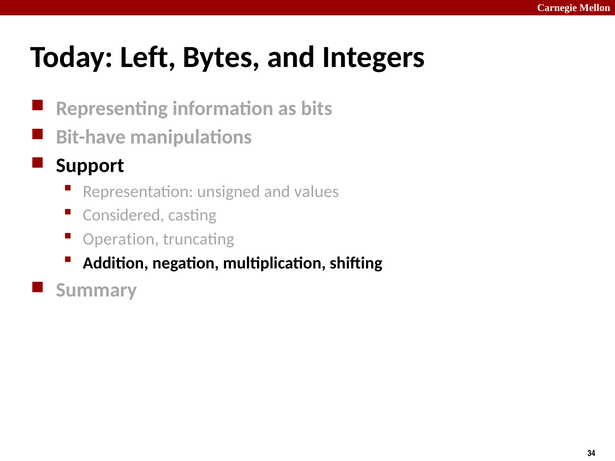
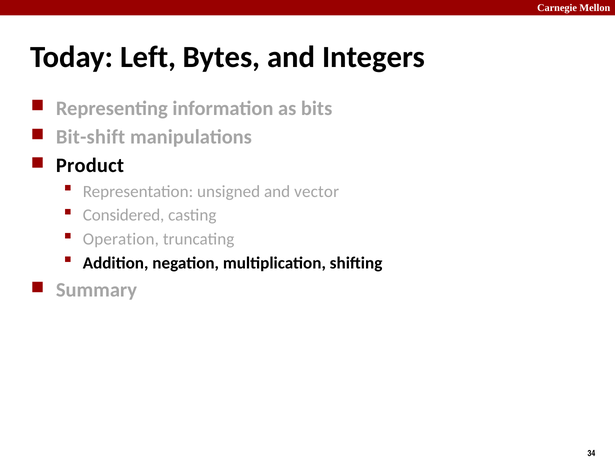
Bit-have: Bit-have -> Bit-shift (91, 137)
Support: Support -> Product (90, 166)
values: values -> vector (317, 192)
